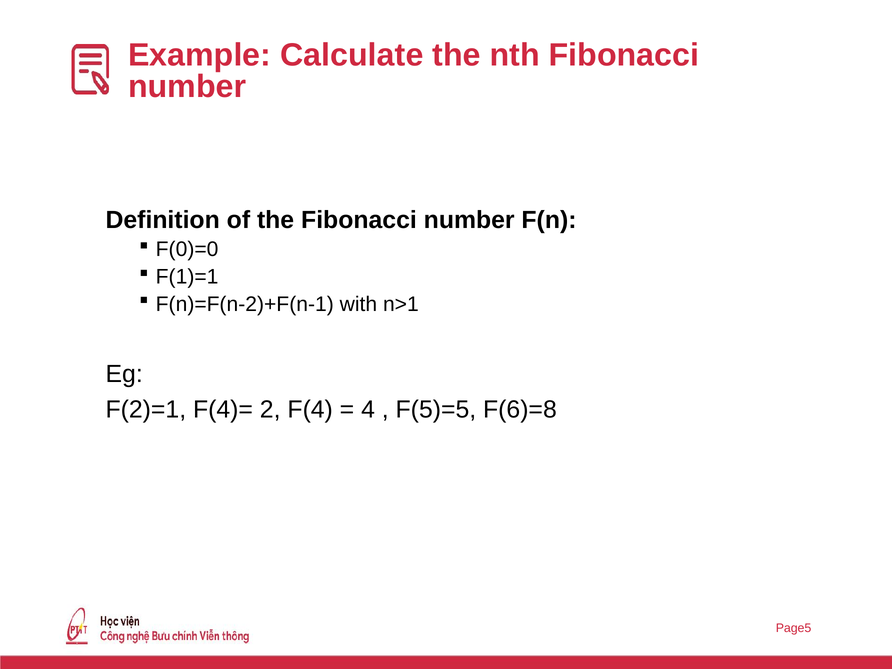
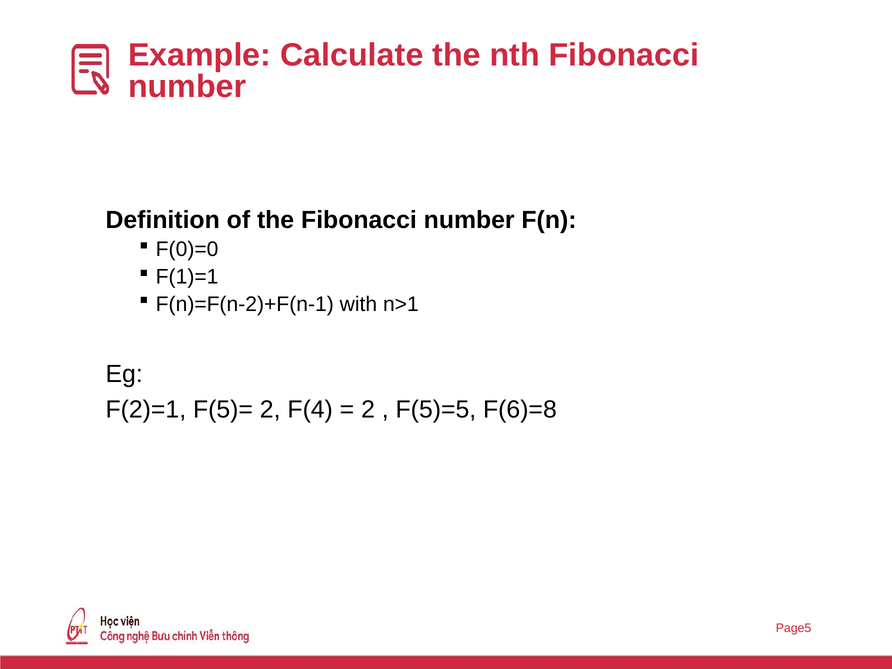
F(4)=: F(4)= -> F(5)= (223, 410)
4: 4 -> 2 (368, 410)
